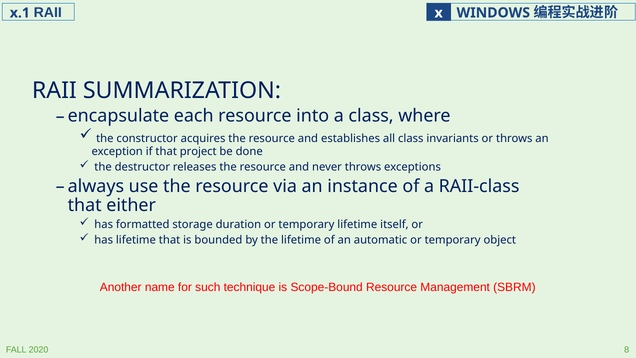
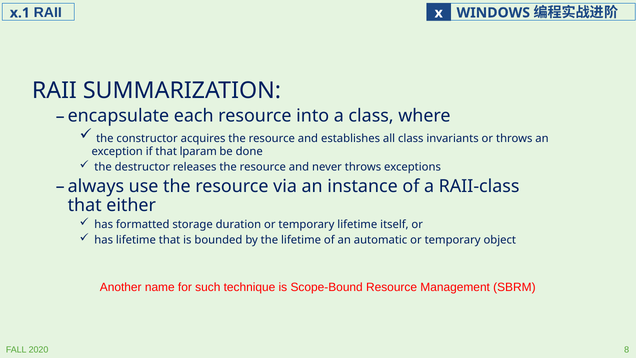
project: project -> lparam (198, 151)
